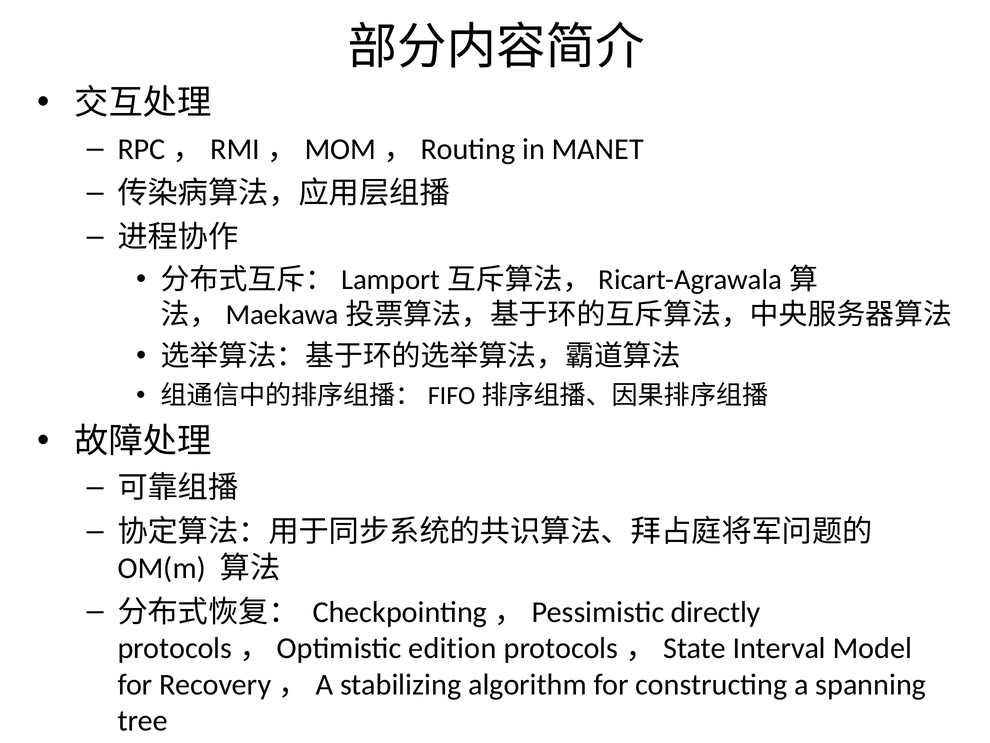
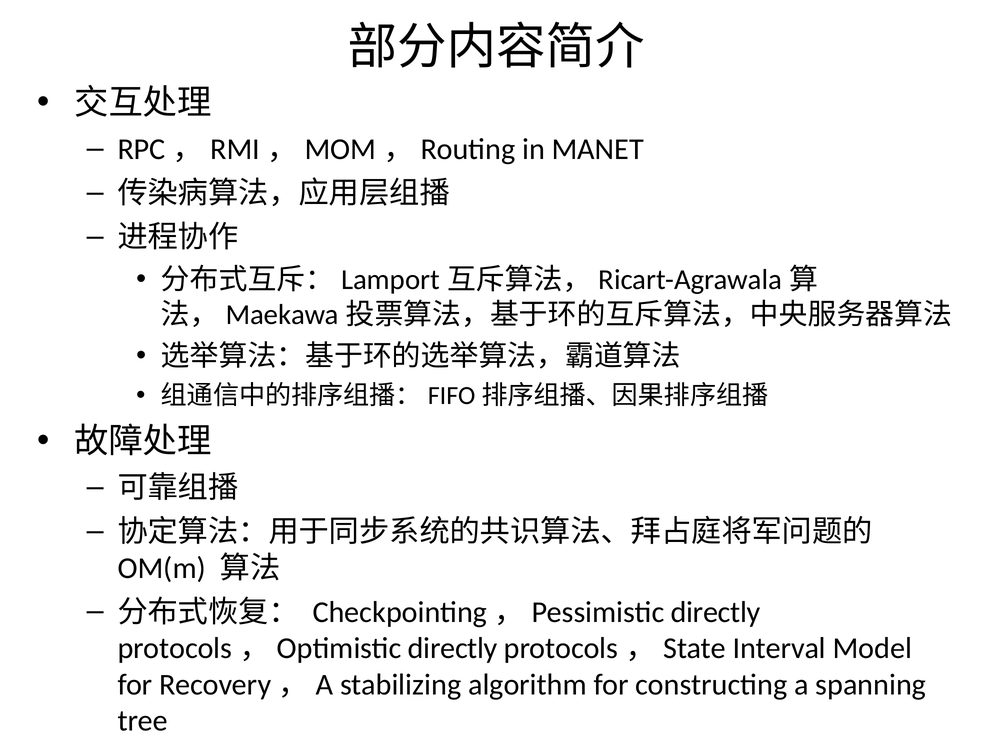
protocols，Optimistic edition: edition -> directly (453, 648)
